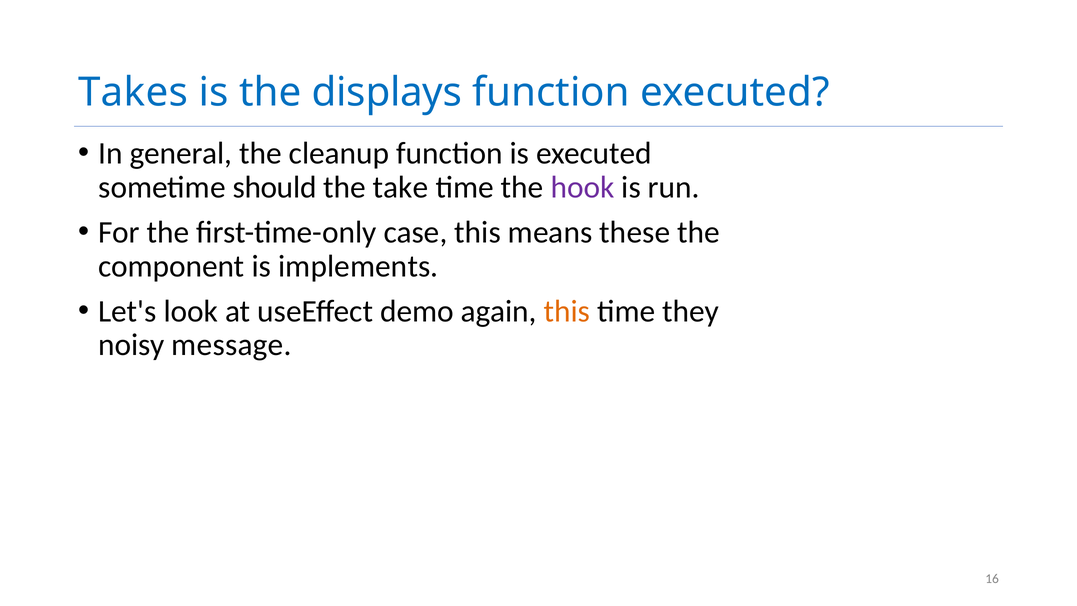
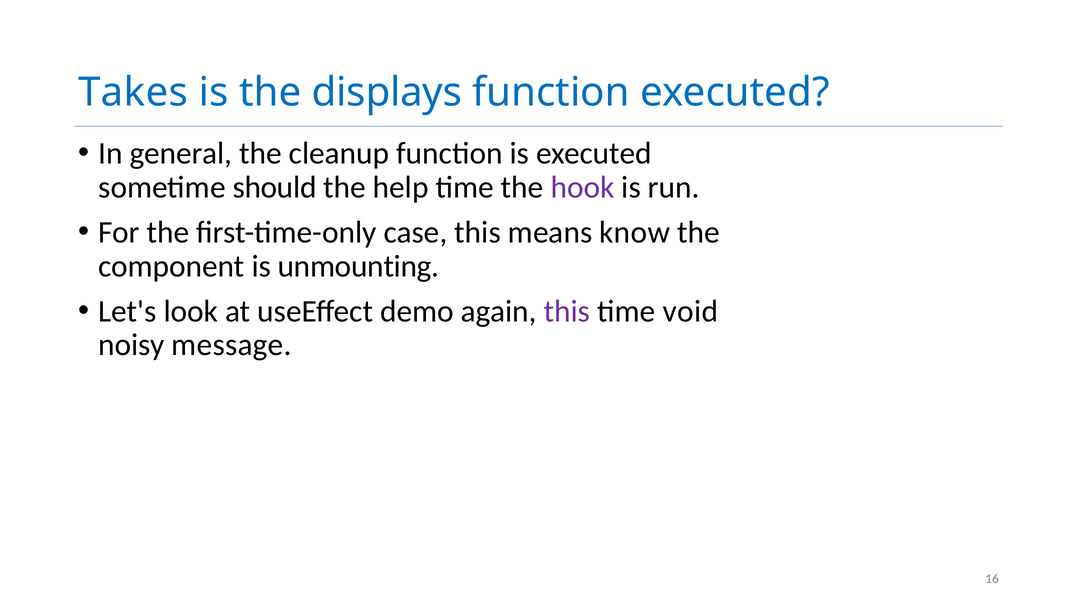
take: take -> help (401, 187)
these: these -> know (635, 232)
implements: implements -> unmounting (358, 266)
this colour: orange -> purple (567, 311)
they: they -> void (690, 311)
